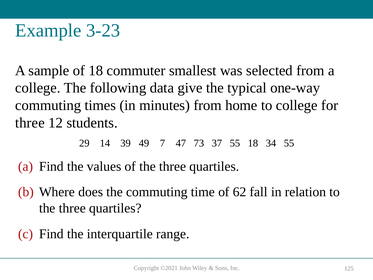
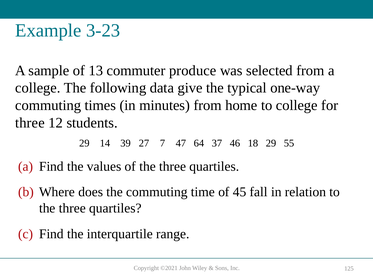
of 18: 18 -> 13 (96, 70)
smallest: smallest -> produce (193, 70)
49: 49 -> 27 (144, 143)
73: 73 -> 64 (199, 143)
37 55: 55 -> 46 (235, 143)
18 34: 34 -> 29 (271, 143)
62: 62 -> 45 (240, 192)
